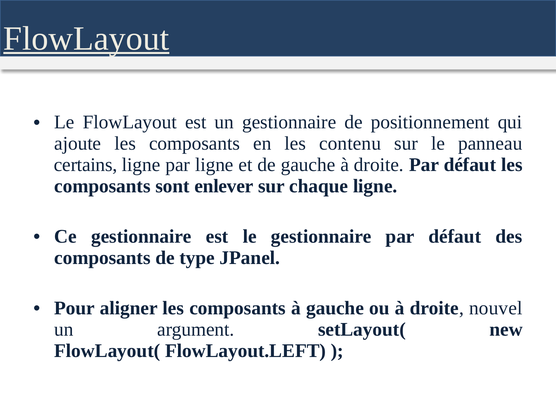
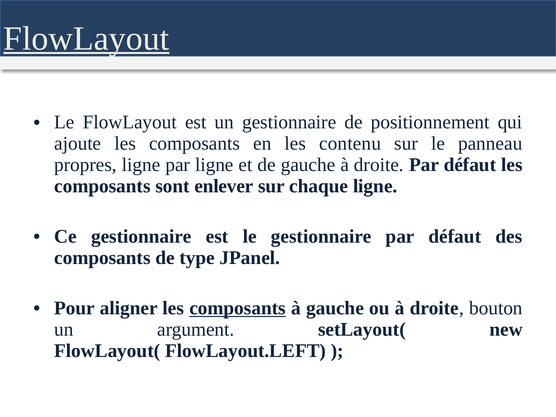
certains: certains -> propres (85, 165)
composants underline: none -> present (238, 308)
nouvel: nouvel -> bouton (496, 308)
